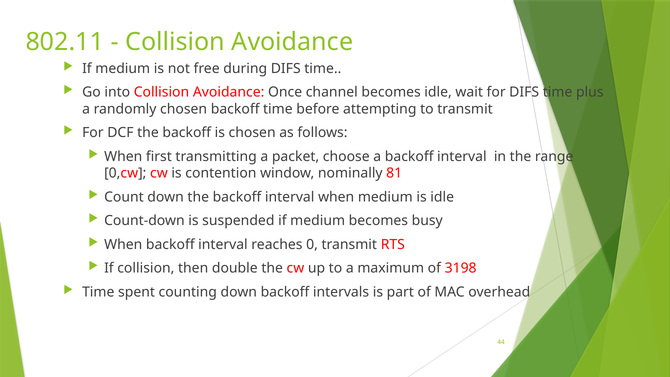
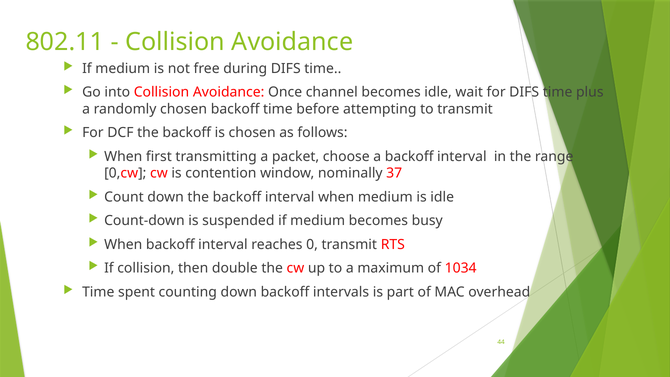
81: 81 -> 37 (394, 173)
3198: 3198 -> 1034 (461, 268)
